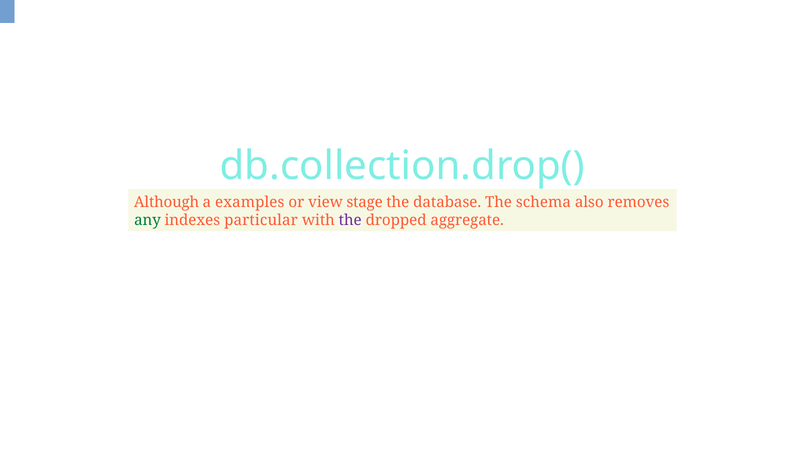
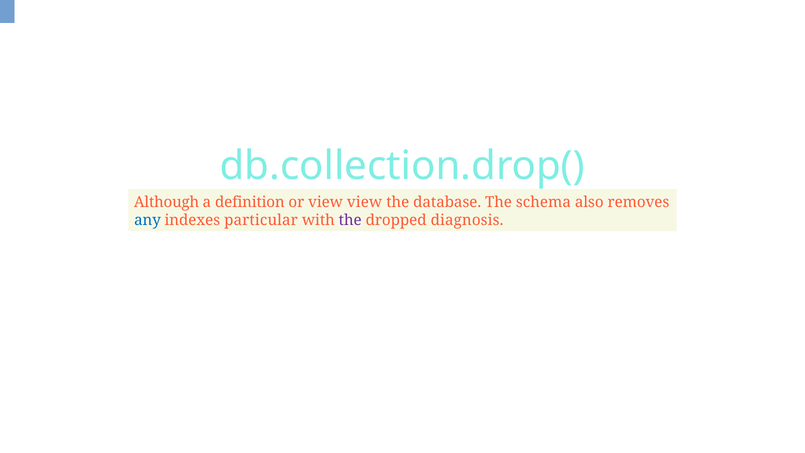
examples: examples -> definition (250, 202)
view stage: stage -> view (365, 202)
any colour: green -> blue (148, 220)
aggregate: aggregate -> diagnosis (467, 220)
